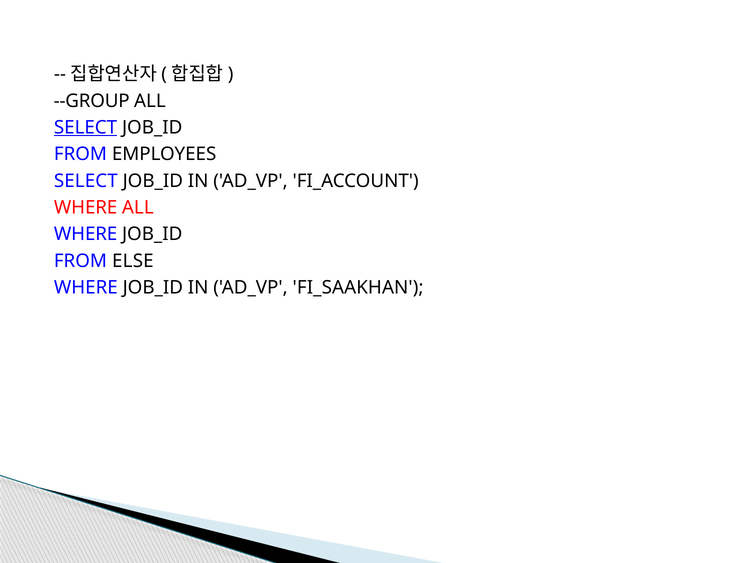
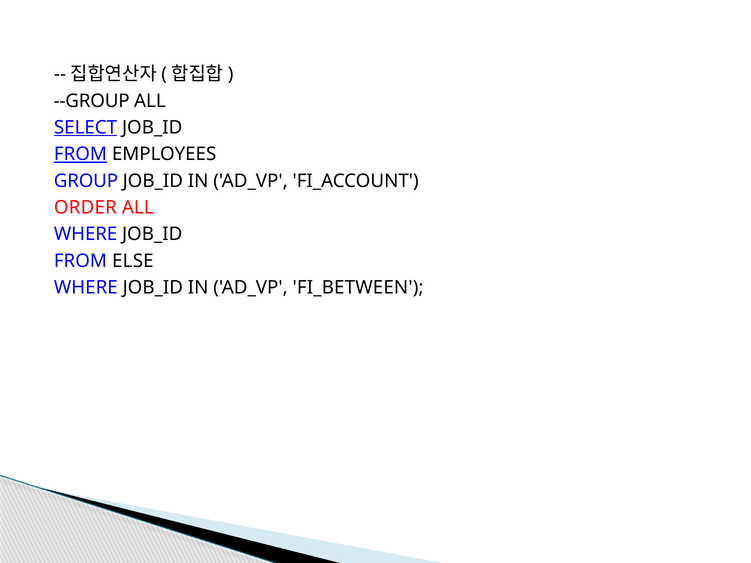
FROM underline: none -> present (80, 154)
SELECT: SELECT -> GROUP (86, 181)
WHERE: WHERE -> ORDER (85, 208)
FI_SAAKHAN: FI_SAAKHAN -> FI_BETWEEN (358, 288)
